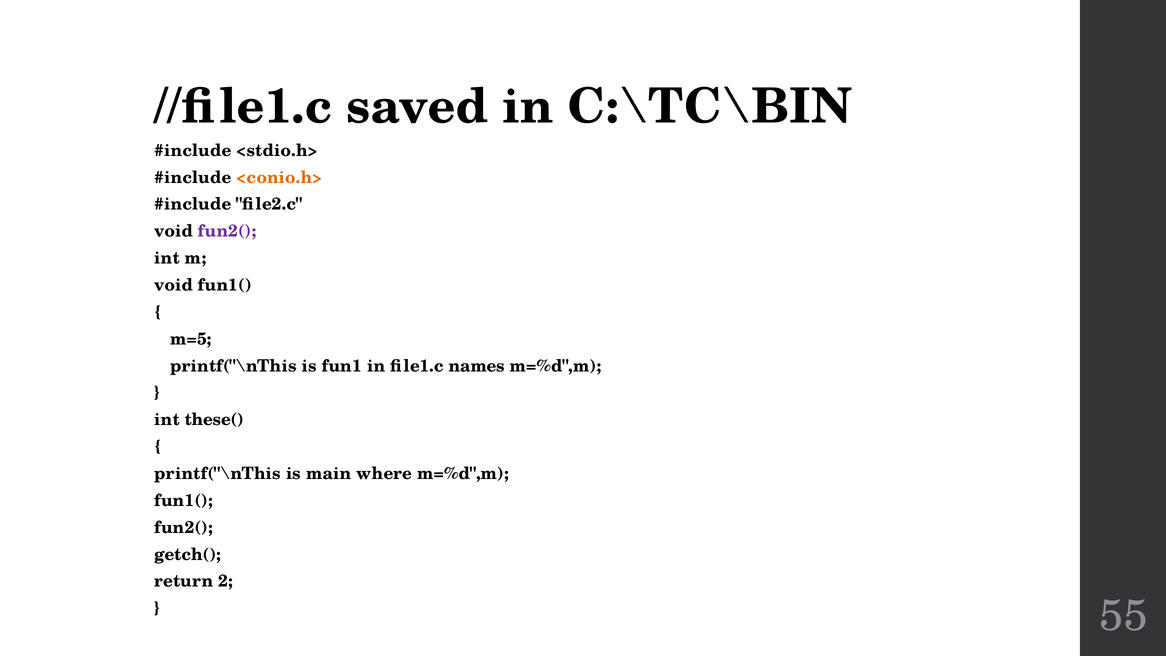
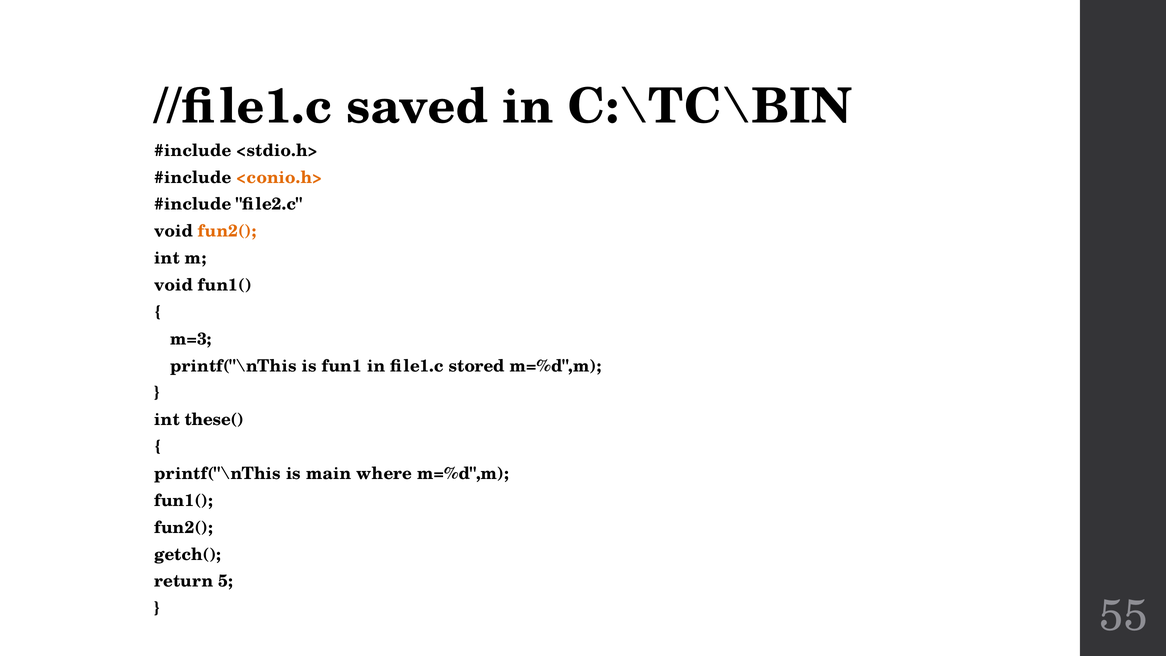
fun2( colour: purple -> orange (227, 231)
m=5: m=5 -> m=3 (191, 339)
names: names -> stored (477, 366)
2: 2 -> 5 (226, 581)
